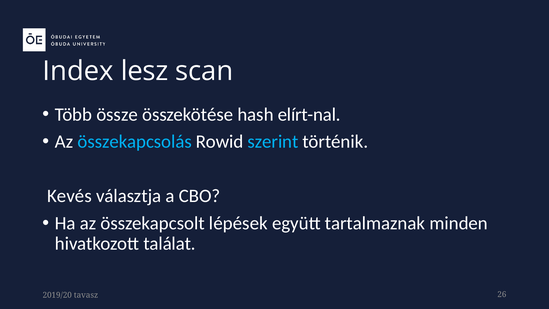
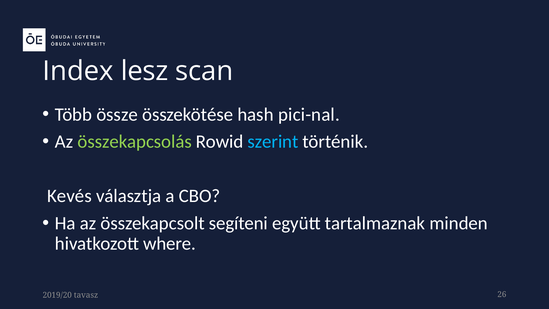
elírt-nal: elírt-nal -> pici-nal (309, 114)
összekapcsolás colour: light blue -> light green (135, 142)
lépések: lépések -> segíteni (238, 223)
találat: találat -> where (170, 244)
